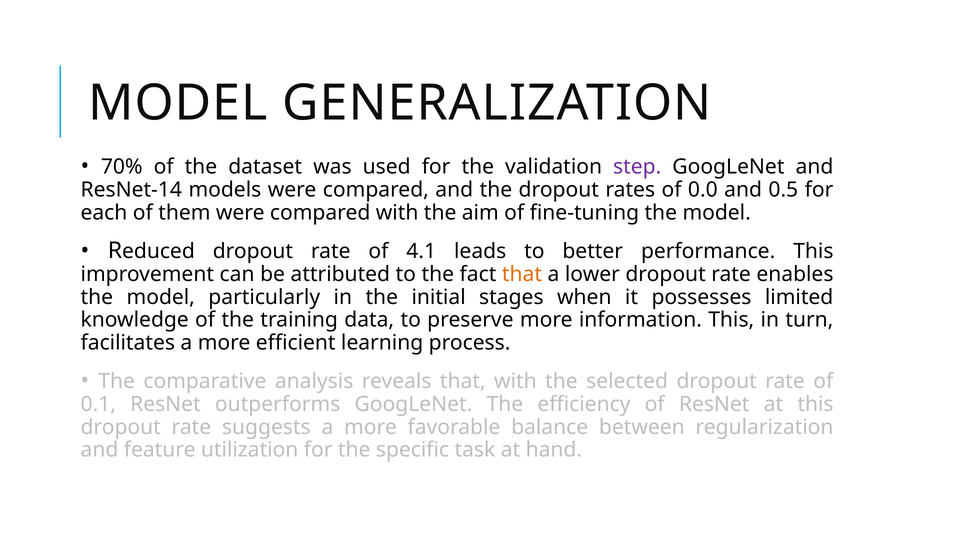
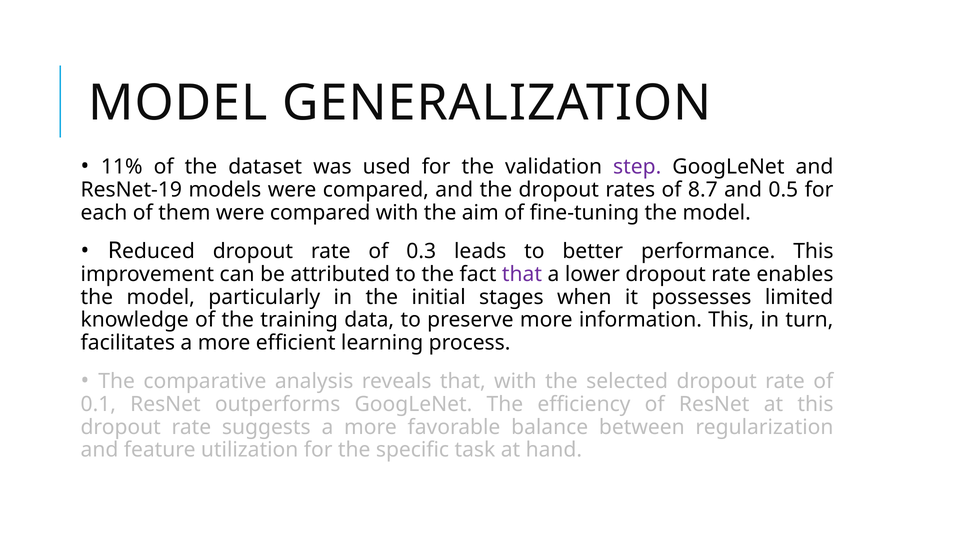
70%: 70% -> 11% (122, 167)
ResNet-14: ResNet-14 -> ResNet-19 (131, 190)
0.0: 0.0 -> 8.7 (703, 190)
4.1: 4.1 -> 0.3 (421, 251)
that colour: orange -> purple (522, 274)
